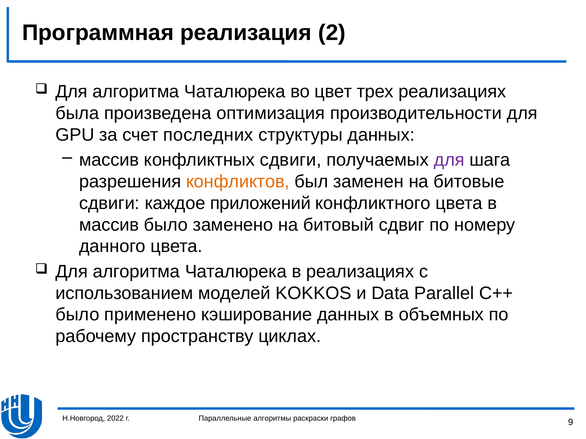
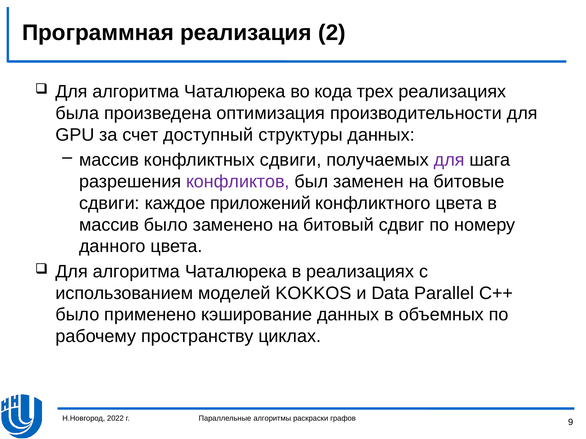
цвет: цвет -> кода (333, 92)
последних: последних -> доступный (208, 135)
конфликтов colour: orange -> purple (238, 182)
